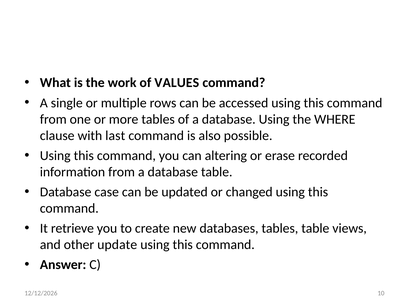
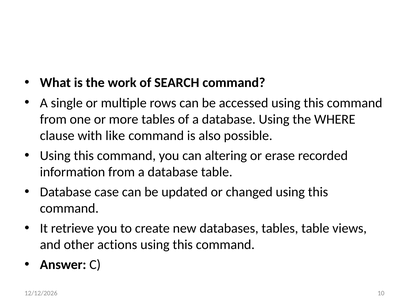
VALUES: VALUES -> SEARCH (177, 83)
last: last -> like (115, 135)
update: update -> actions (117, 245)
